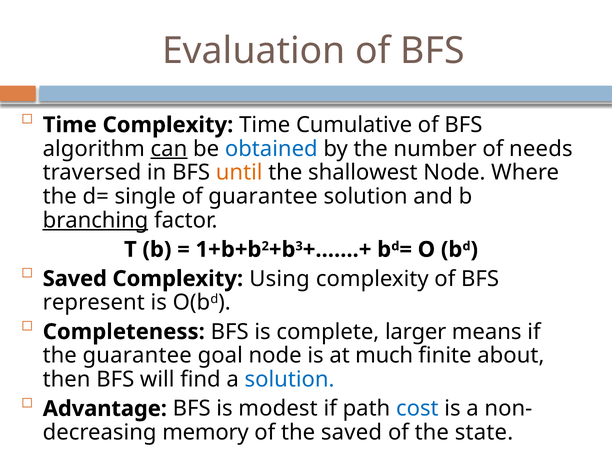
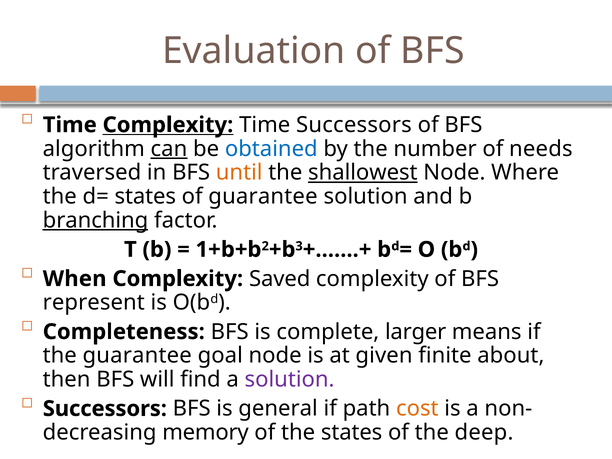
Complexity underline: none -> present (168, 125)
Time Cumulative: Cumulative -> Successors (354, 125)
shallowest underline: none -> present (363, 173)
d= single: single -> states (145, 196)
Saved: Saved -> When (75, 279)
Using: Using -> Saved (280, 279)
much: much -> given (384, 356)
solution colour: blue -> purple (290, 379)
Advantage: Advantage -> Successors (105, 409)
modest: modest -> general (278, 409)
cost colour: blue -> orange (417, 409)
the saved: saved -> states (352, 433)
state: state -> deep (484, 433)
